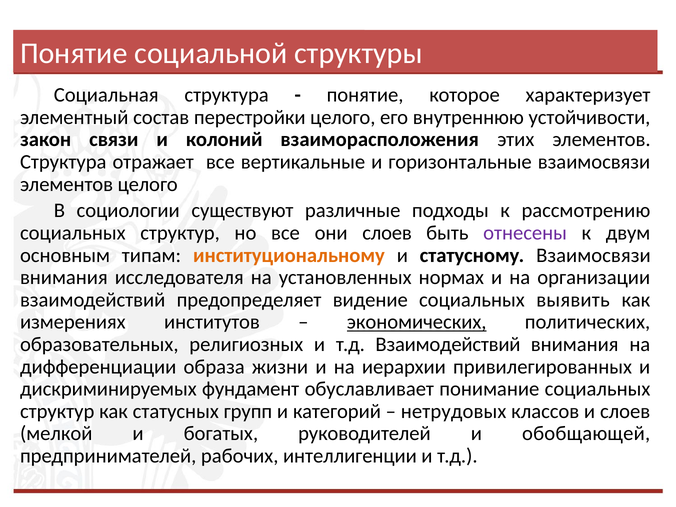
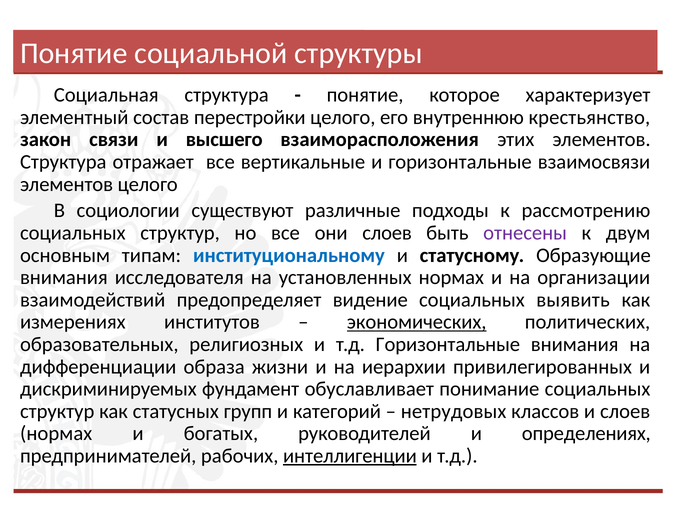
устойчивости: устойчивости -> крестьянство (589, 117)
колоний: колоний -> высшего (224, 140)
институциональному colour: orange -> blue (289, 255)
статусному Взаимосвязи: Взаимосвязи -> Образующие (593, 255)
т.д Взаимодействий: Взаимодействий -> Горизонтальные (448, 344)
мелкой: мелкой -> нормах (56, 434)
обобщающей: обобщающей -> определениях (586, 434)
интеллигенции underline: none -> present (350, 456)
